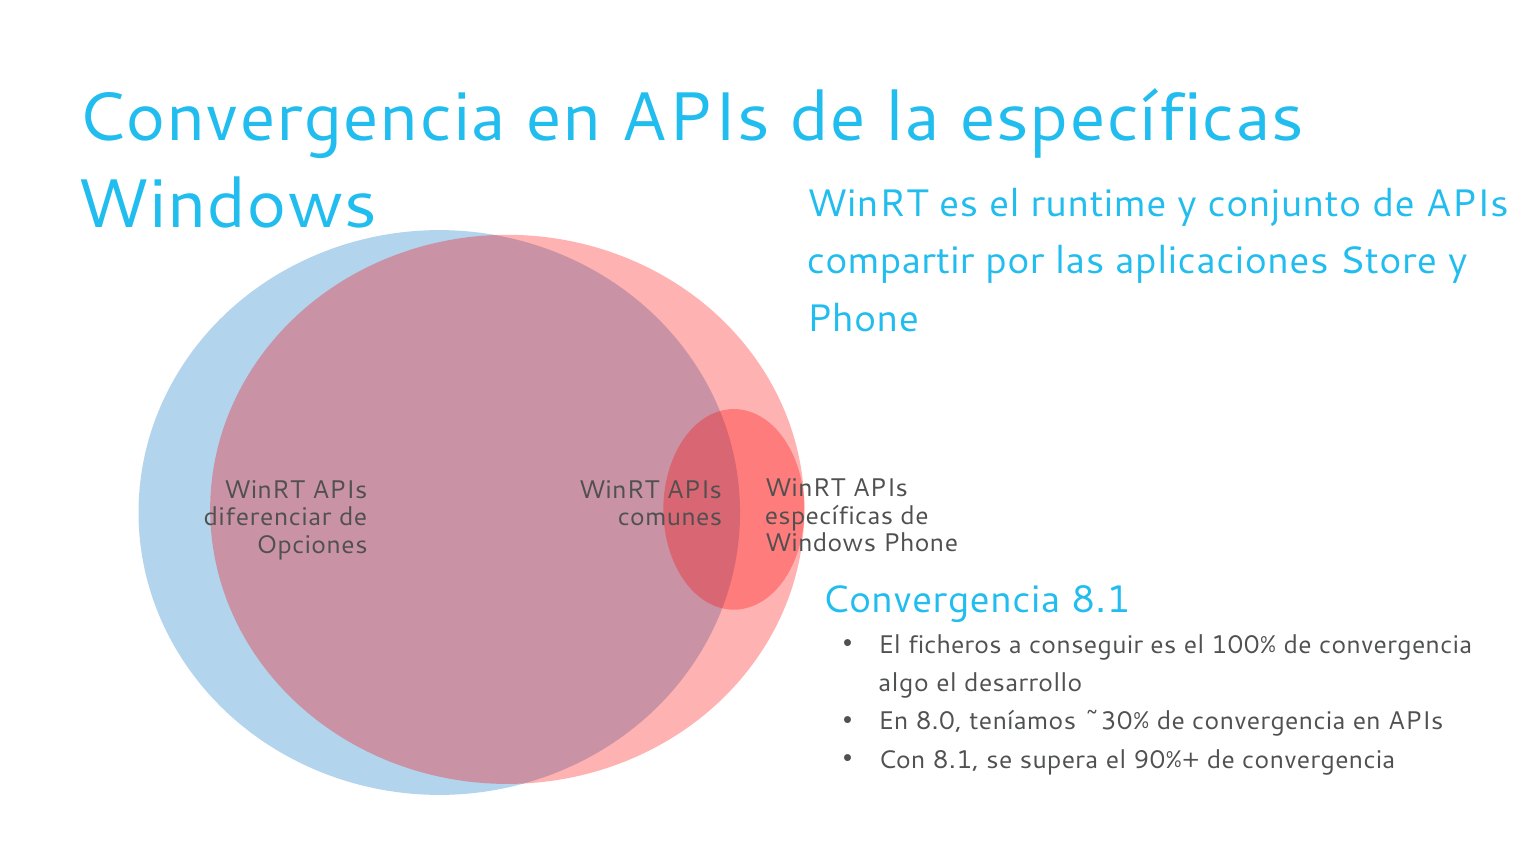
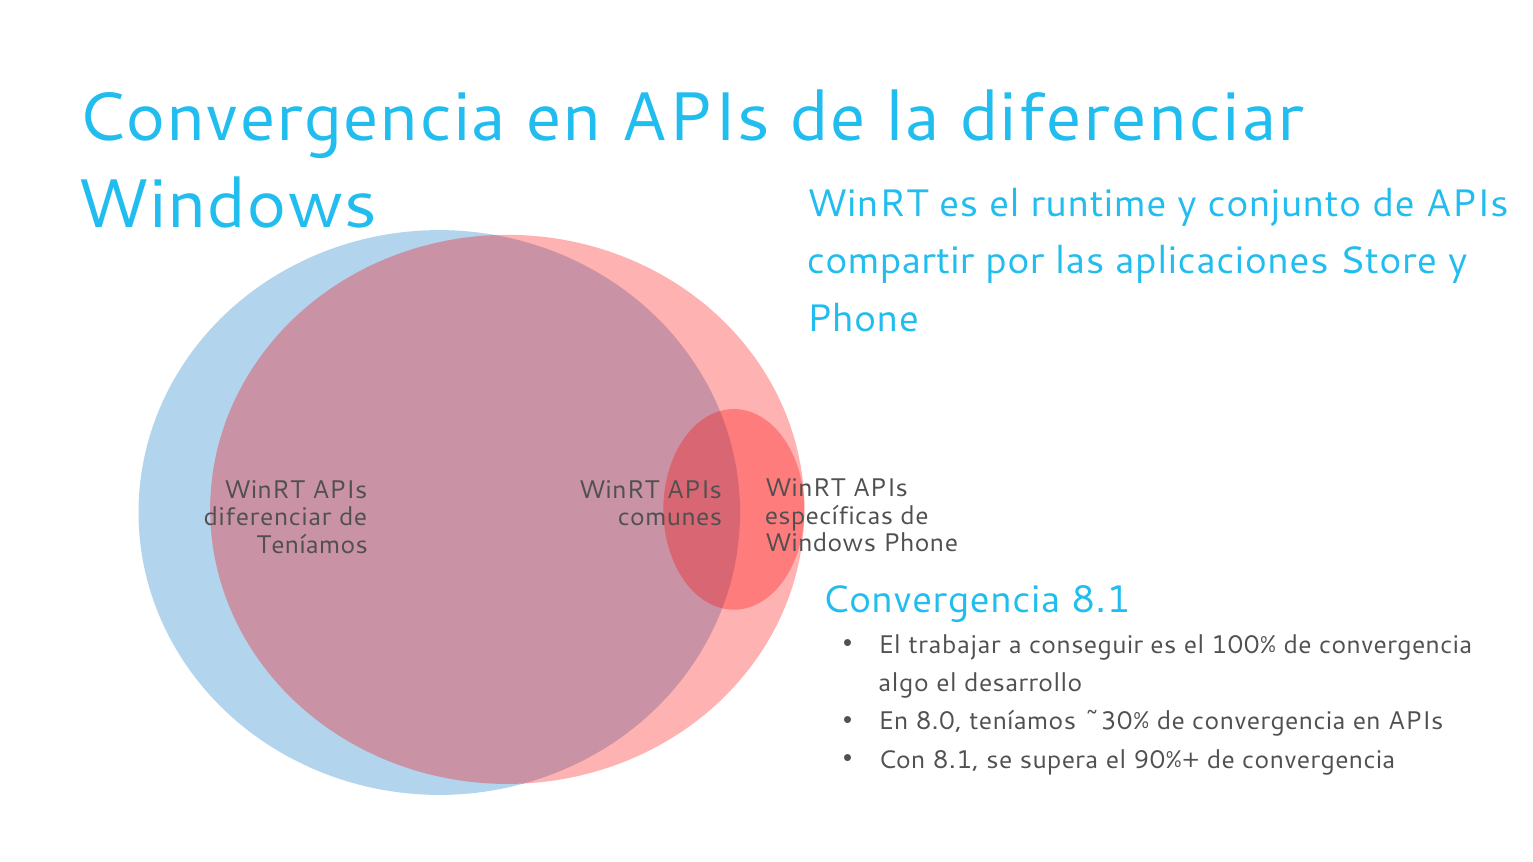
la específicas: específicas -> diferenciar (1132, 118)
Opciones: Opciones -> Teníamos (312, 545)
ficheros: ficheros -> trabajar (955, 645)
